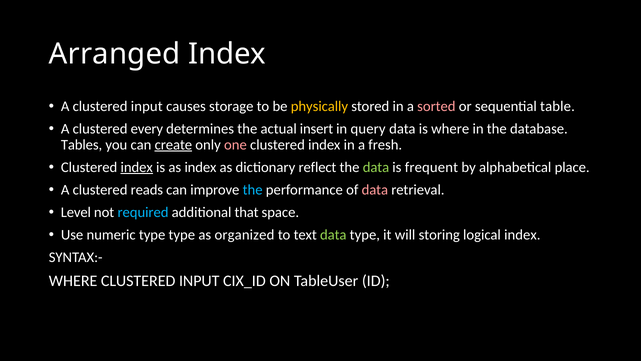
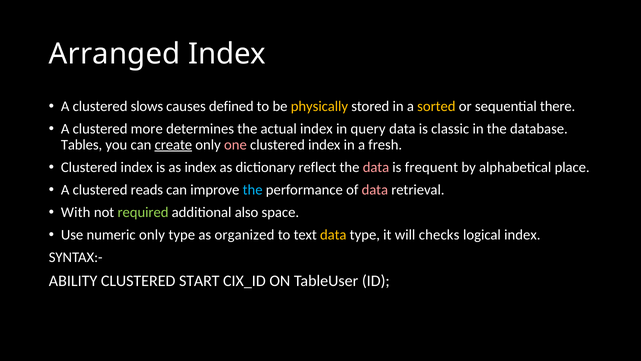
A clustered input: input -> slows (147, 106)
storage: storage -> defined (231, 106)
sorted colour: pink -> yellow (436, 106)
table: table -> there (558, 106)
every: every -> more (147, 129)
actual insert: insert -> index (316, 129)
is where: where -> classic (450, 129)
index underline: present -> none (137, 167)
data colour: light green -> pink (376, 167)
Level: Level -> With (76, 212)
required colour: light blue -> light green (143, 212)
that: that -> also (247, 212)
numeric type: type -> only (152, 235)
data colour: light green -> yellow (333, 235)
storing: storing -> checks (439, 235)
WHERE: WHERE -> ABILITY (73, 280)
INPUT: INPUT -> START (199, 280)
